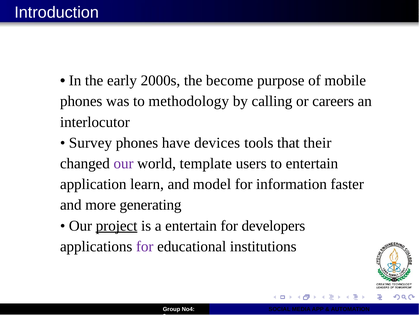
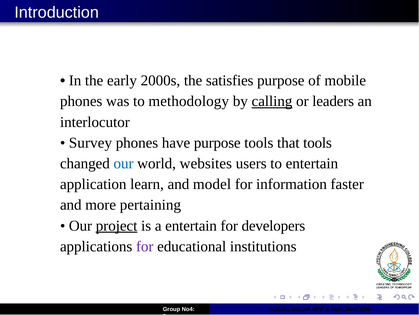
become: become -> satisfies (230, 80)
calling underline: none -> present (272, 101)
careers: careers -> leaders (333, 101)
have devices: devices -> purpose (217, 143)
that their: their -> tools (318, 143)
our colour: purple -> blue (124, 163)
template: template -> websites (206, 163)
generating: generating -> pertaining (150, 205)
